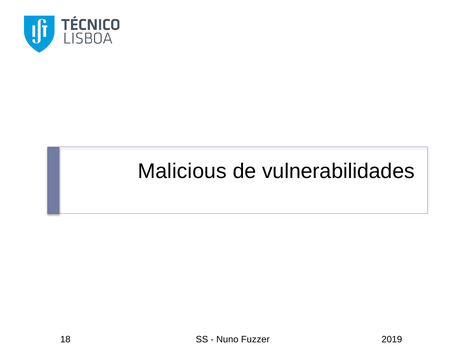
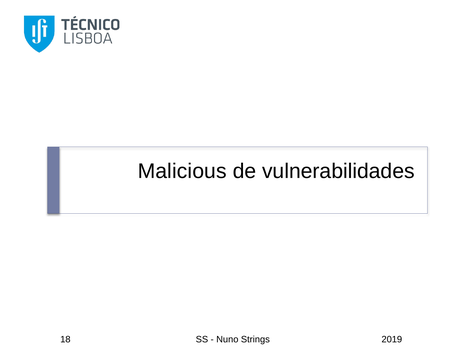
Fuzzer: Fuzzer -> Strings (255, 339)
